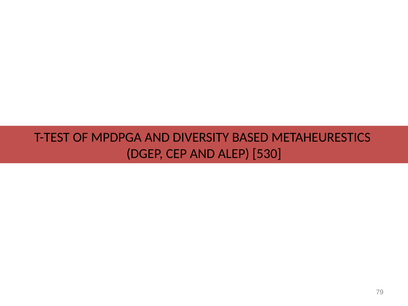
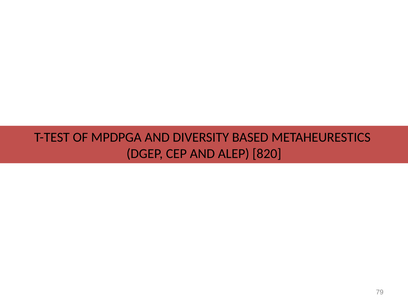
530: 530 -> 820 (267, 154)
